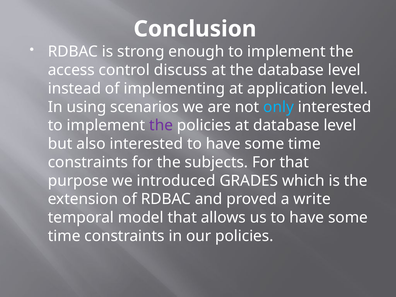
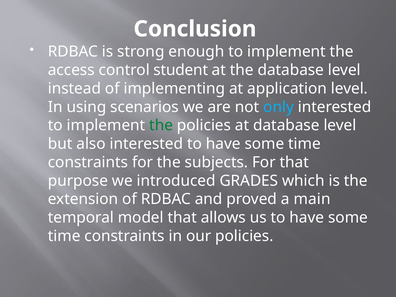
discuss: discuss -> student (181, 70)
the colour: purple -> green (161, 125)
write: write -> main (312, 199)
